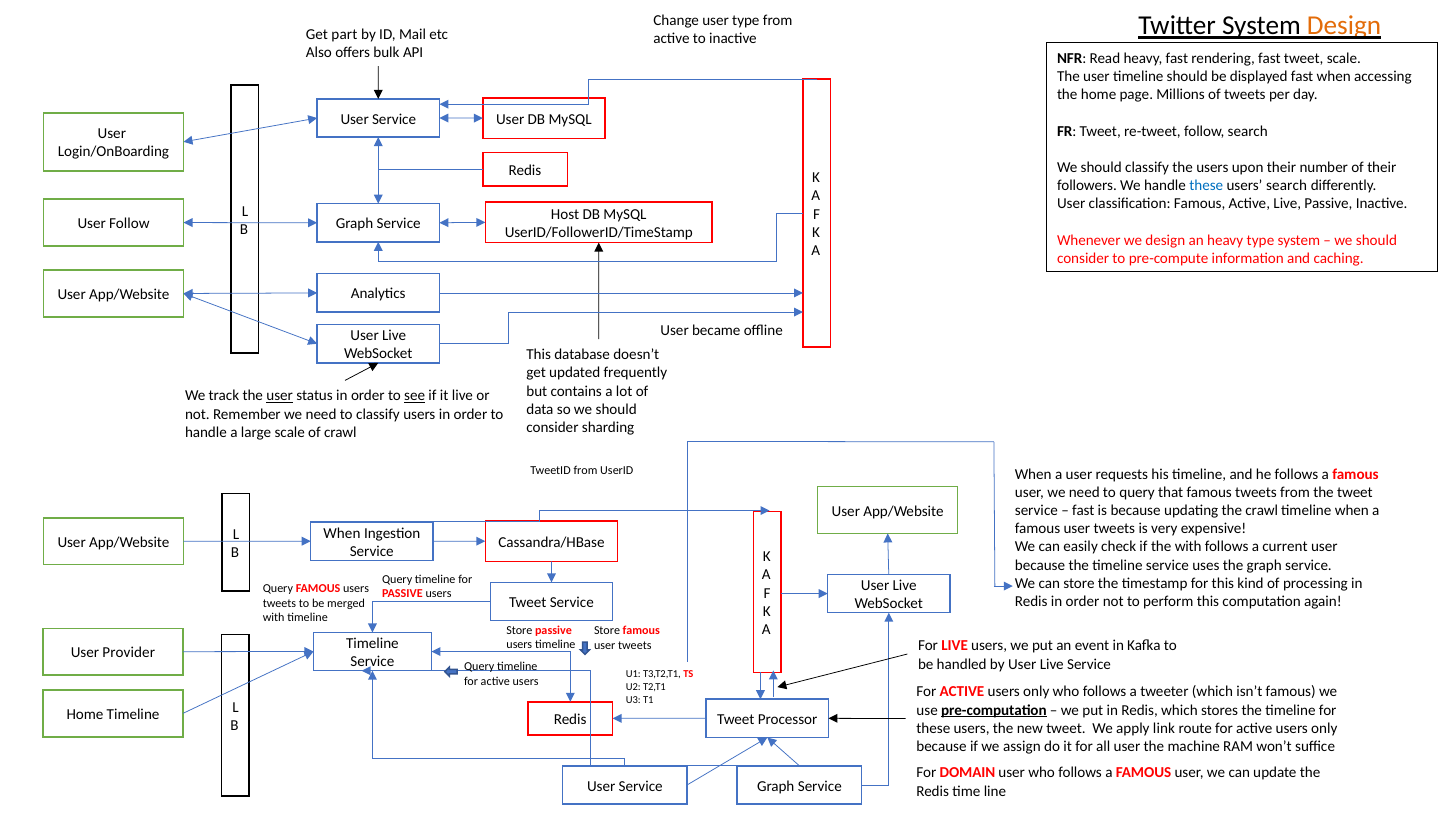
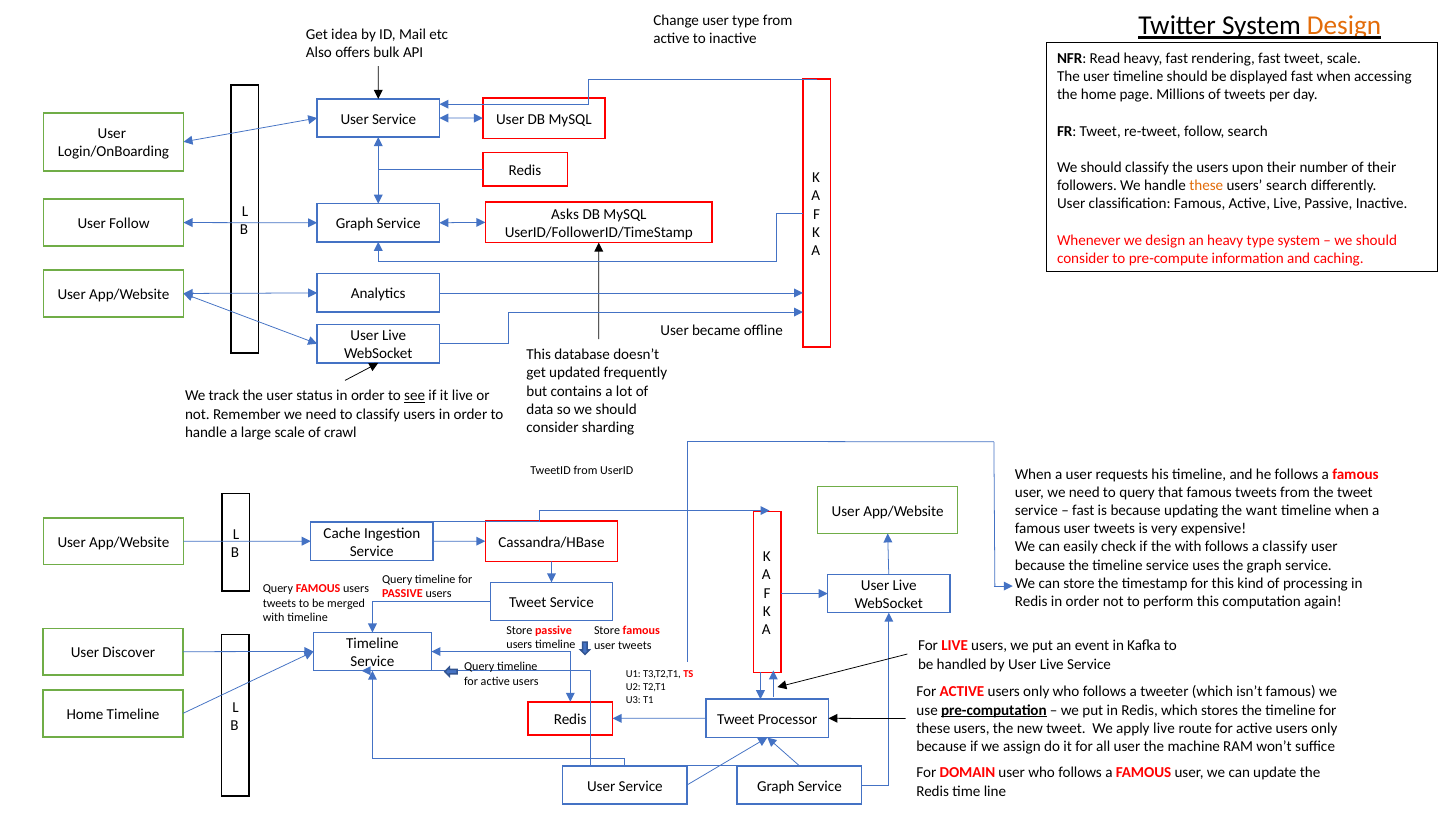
part: part -> idea (344, 34)
these colour: blue -> orange (1206, 186)
Host: Host -> Asks (565, 214)
user underline: present -> none (280, 396)
the crawl: crawl -> want (1262, 510)
When: When -> Cache (342, 533)
a current: current -> classify (1285, 547)
Provider: Provider -> Discover (129, 653)
apply link: link -> live (1164, 728)
